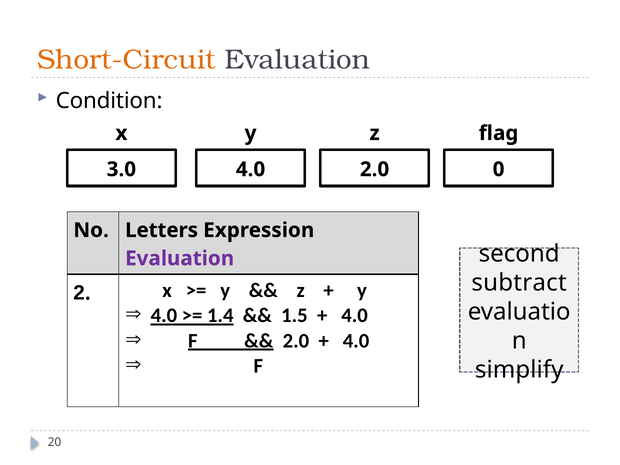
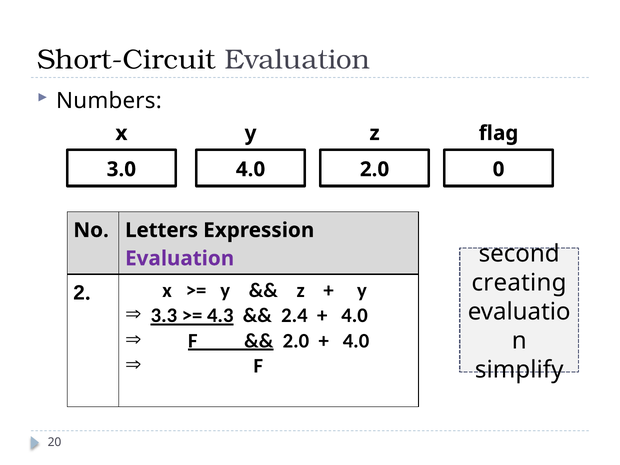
Short-Circuit colour: orange -> black (126, 60)
Condition: Condition -> Numbers (109, 101)
subtract: subtract -> creating (519, 283)
4.0: 4.0 -> 3.3 (164, 316)
1.4: 1.4 -> 4.3 (220, 316)
1.5: 1.5 -> 2.4 (294, 316)
